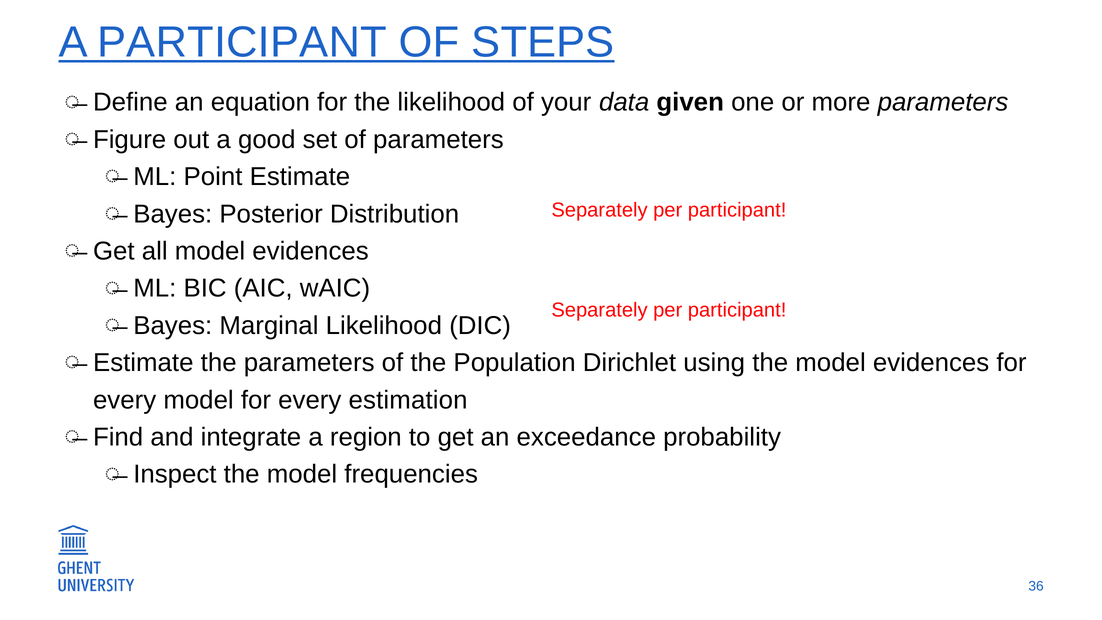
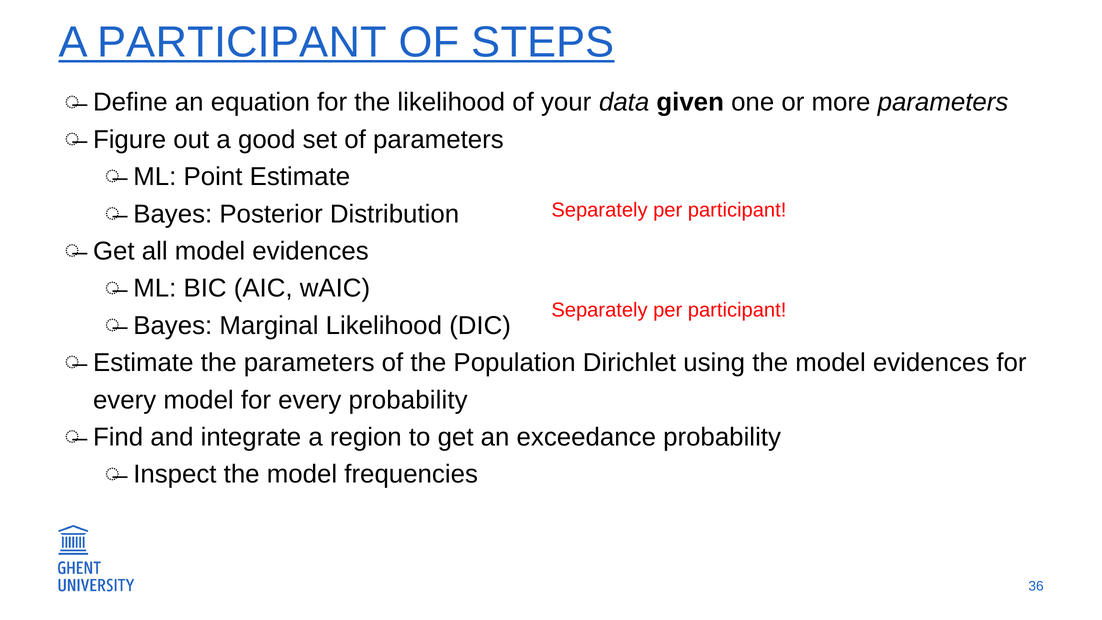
every estimation: estimation -> probability (408, 400)
